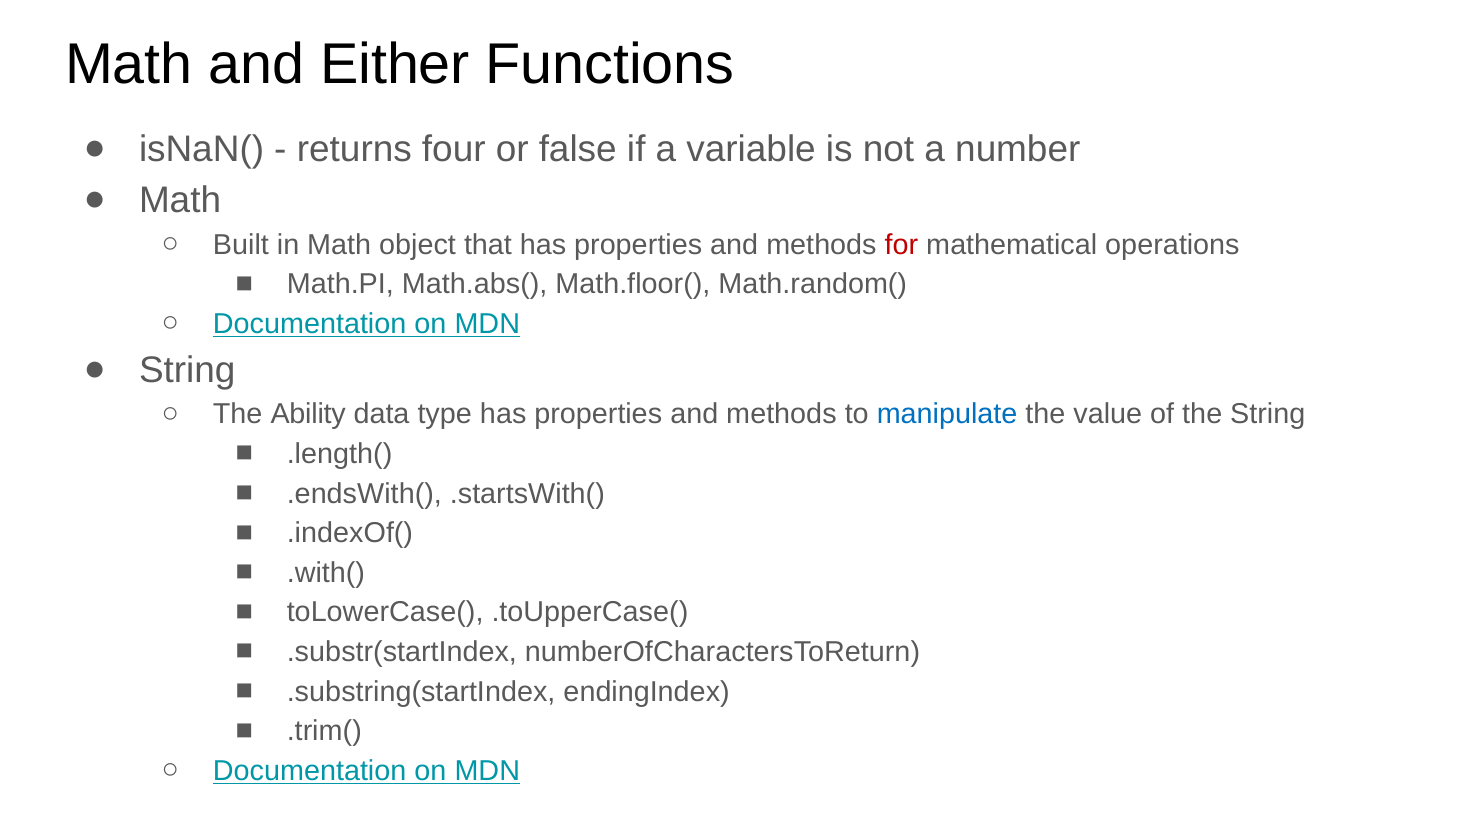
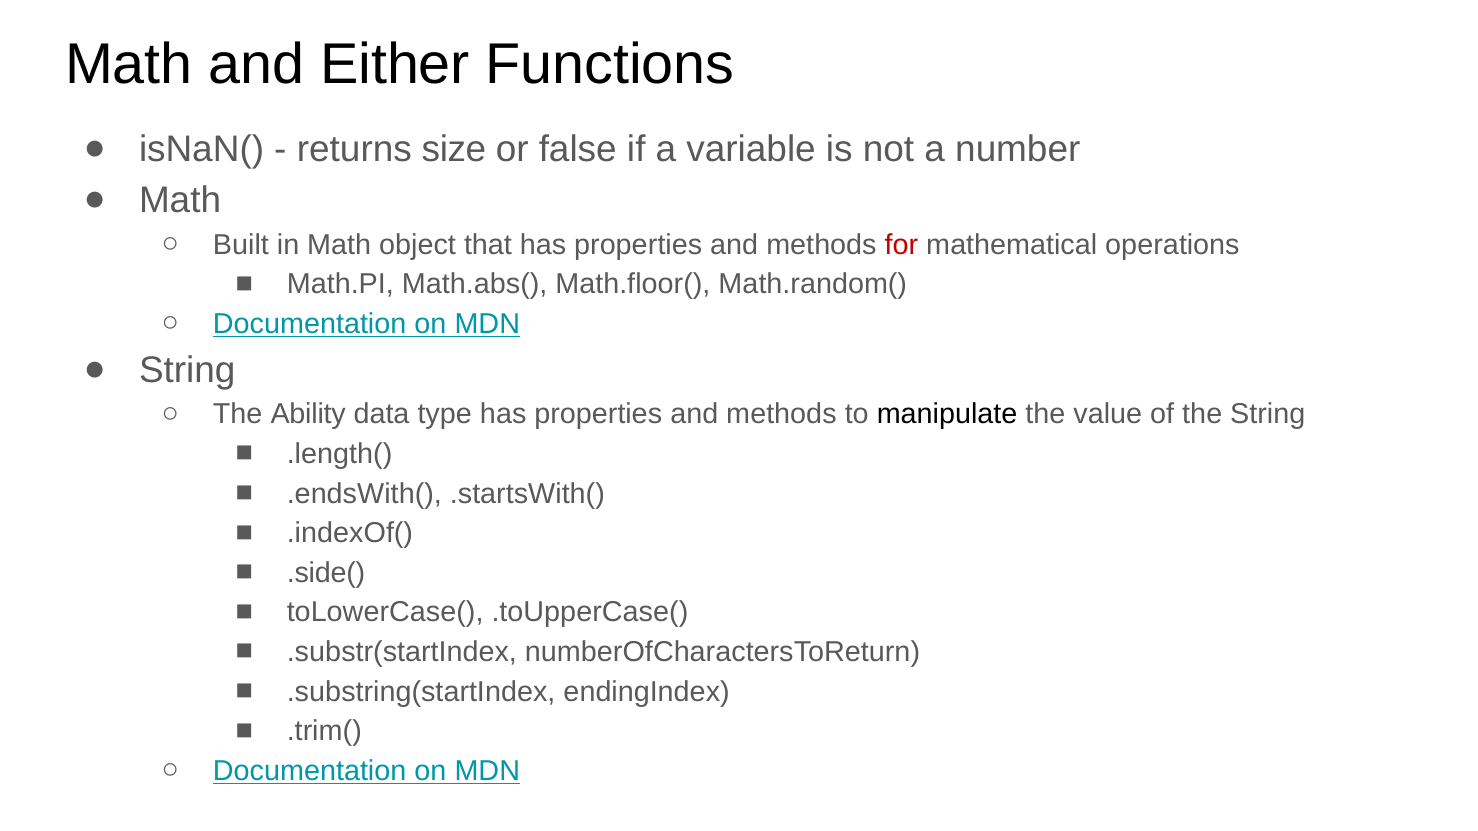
four: four -> size (454, 150)
manipulate colour: blue -> black (947, 415)
.with(: .with( -> .side( (326, 573)
